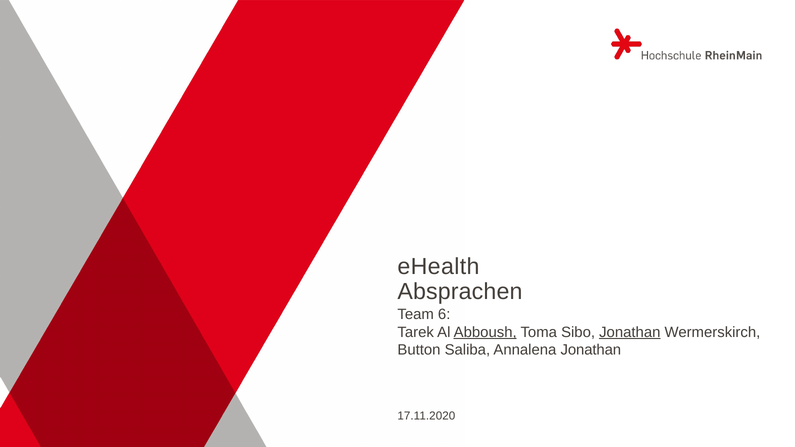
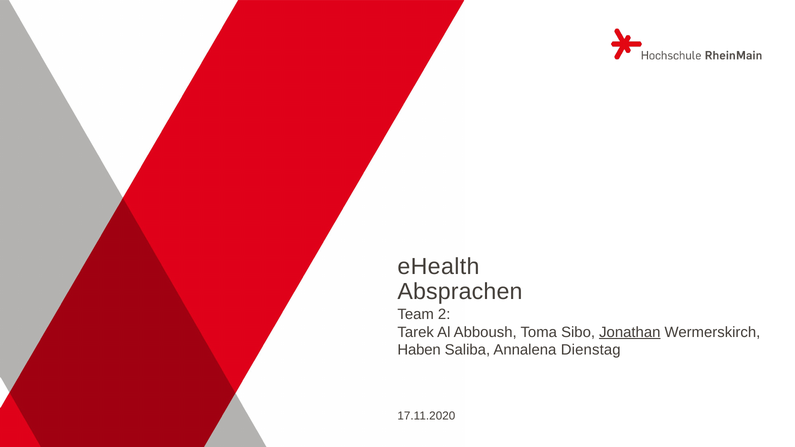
6: 6 -> 2 (444, 314)
Abboush underline: present -> none (485, 332)
Button: Button -> Haben (419, 350)
Annalena Jonathan: Jonathan -> Dienstag (591, 350)
